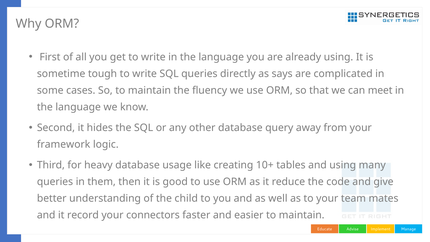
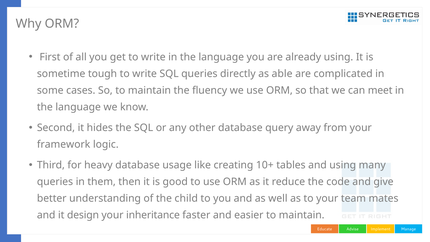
says: says -> able (282, 74)
record: record -> design (83, 215)
connectors: connectors -> inheritance (153, 215)
